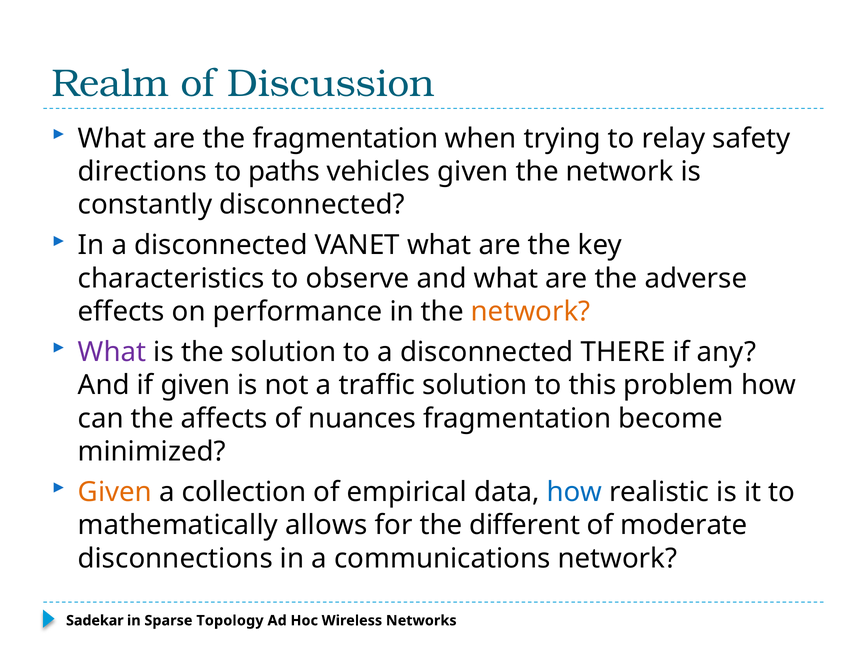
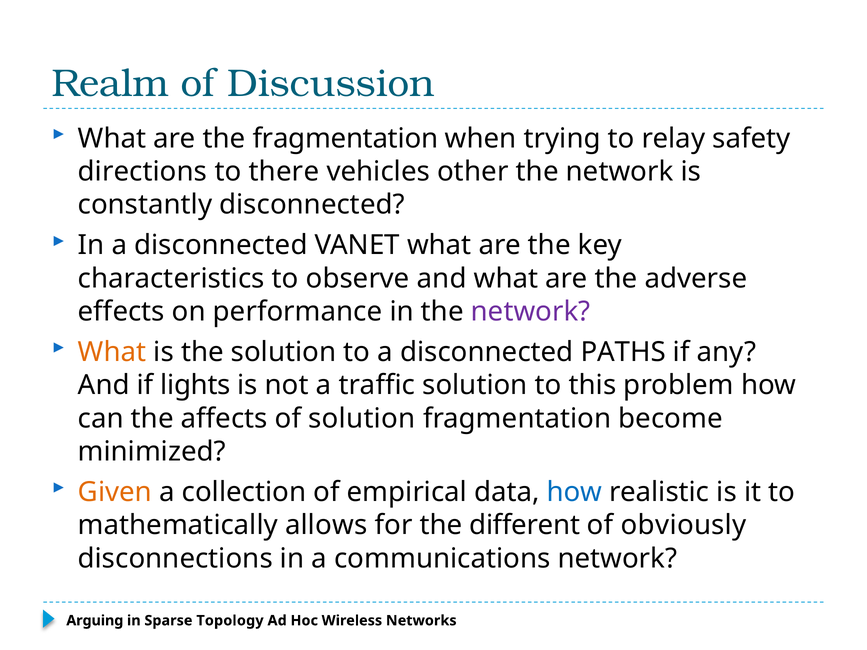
paths: paths -> there (284, 172)
vehicles given: given -> other (473, 172)
network colour: orange -> purple (531, 312)
What colour: purple -> orange (112, 352)
THERE: THERE -> PATHS (623, 352)
if given: given -> lights (195, 385)
of nuances: nuances -> solution (362, 419)
moderate: moderate -> obviously (684, 525)
Sadekar: Sadekar -> Arguing (95, 621)
